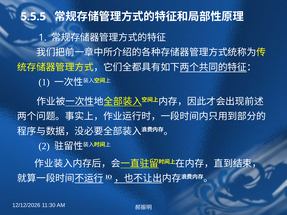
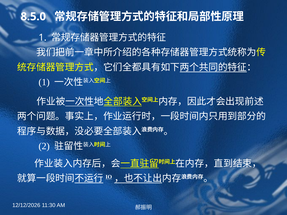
5.5.5: 5.5.5 -> 8.5.0 (33, 17)
